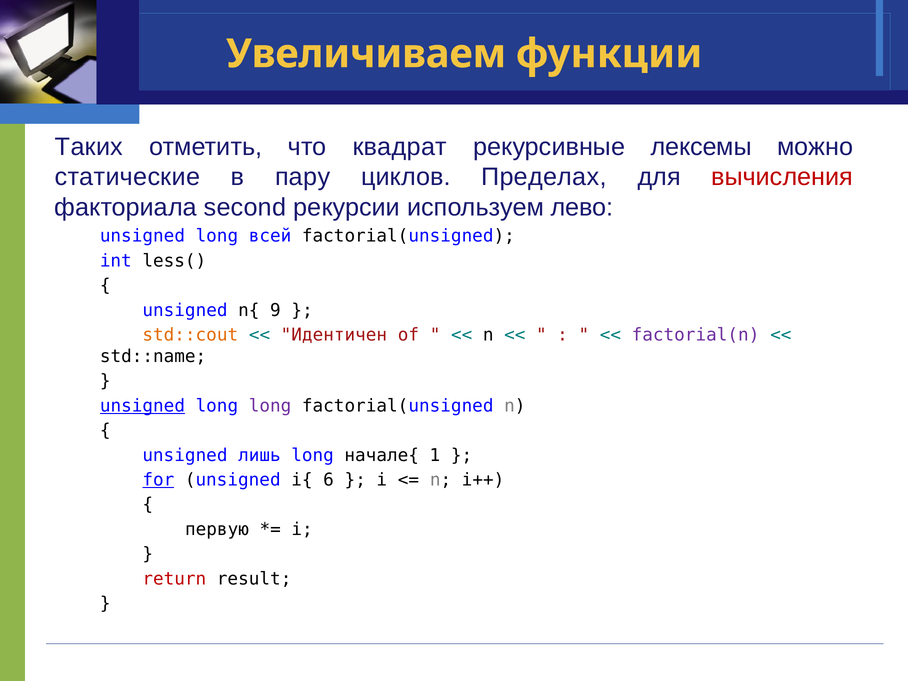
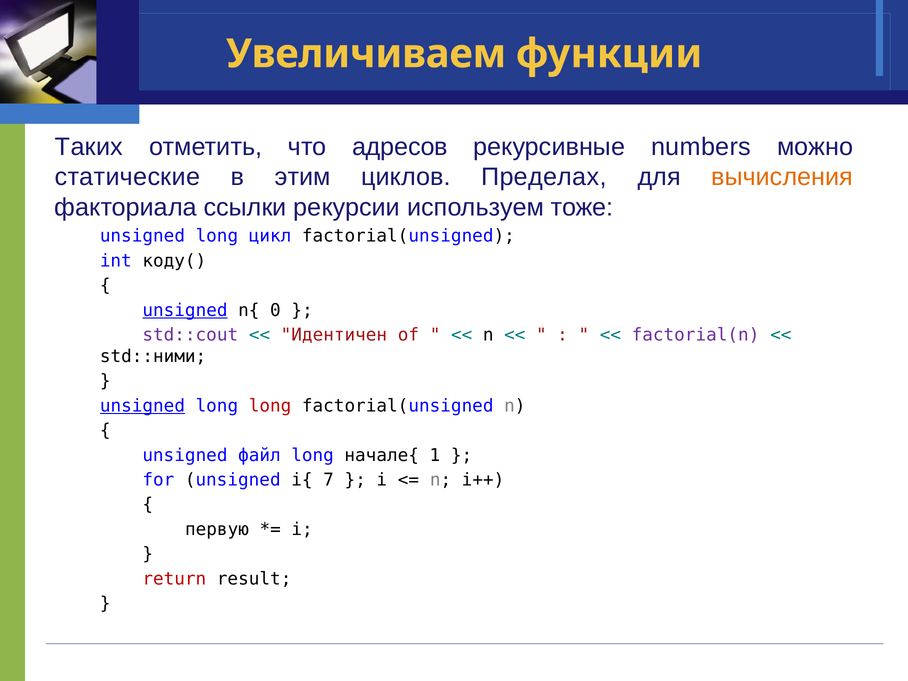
квадрат: квадрат -> адресов (400, 147)
лексемы: лексемы -> numbers (701, 147)
пару: пару -> этим (303, 177)
вычисления colour: red -> orange (782, 177)
second: second -> ссылки (245, 207)
лево: лево -> тоже (582, 207)
всей: всей -> цикл (270, 236)
less(: less( -> коду( (174, 261)
unsigned underline: none -> present (185, 310)
9: 9 -> 0 (275, 310)
std::cout colour: orange -> purple (190, 335)
std::name: std::name -> std::ними (153, 356)
long colour: purple -> red (270, 406)
лишь: лишь -> файл (259, 455)
for underline: present -> none (158, 480)
6: 6 -> 7 (329, 480)
